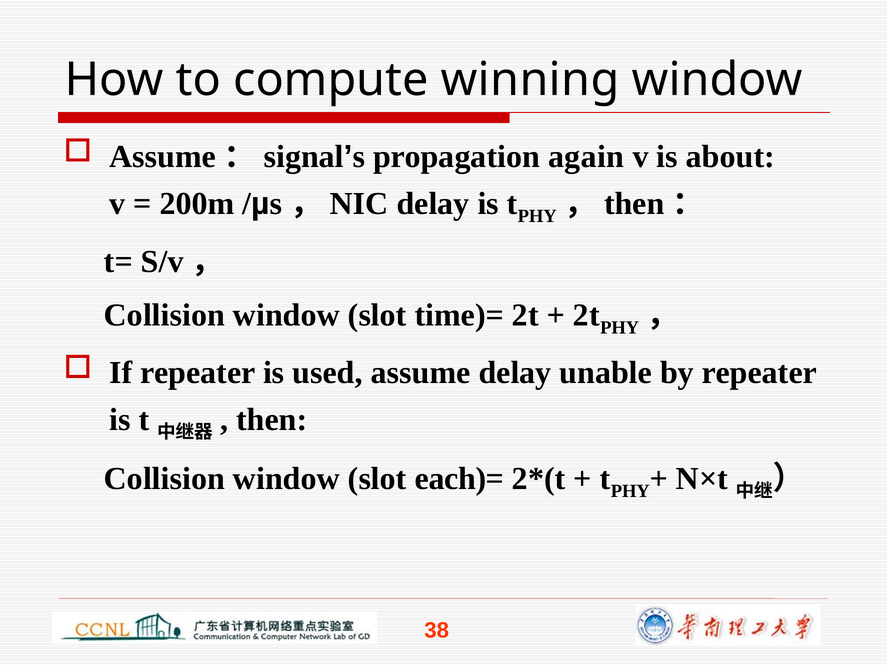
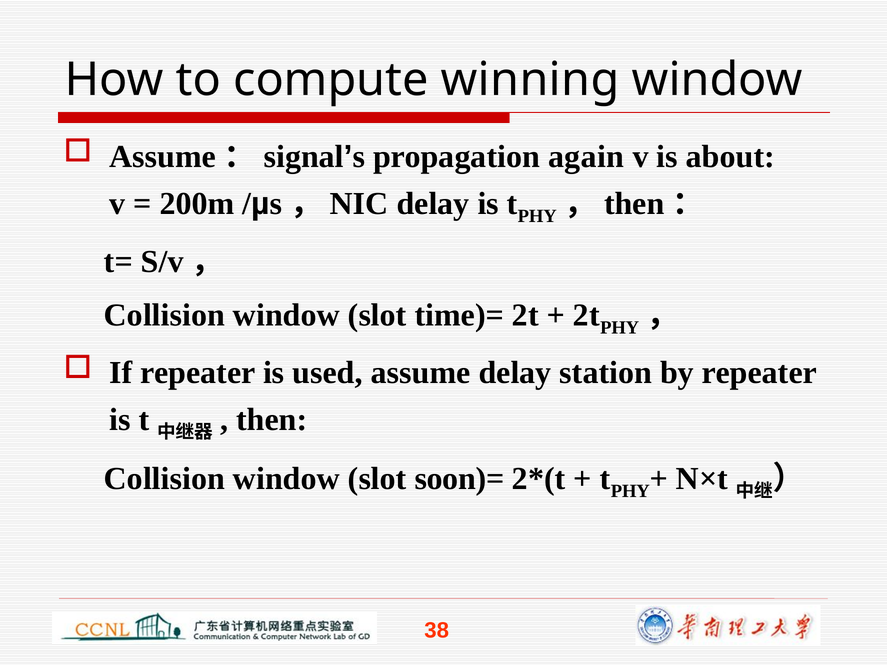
unable: unable -> station (606, 373)
each)=: each)= -> soon)= (459, 479)
